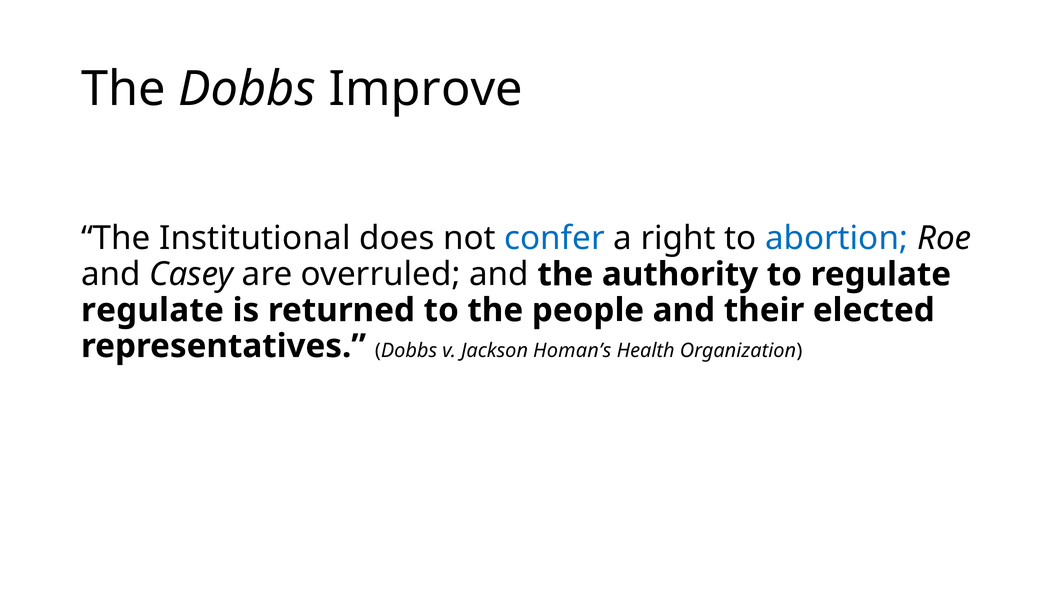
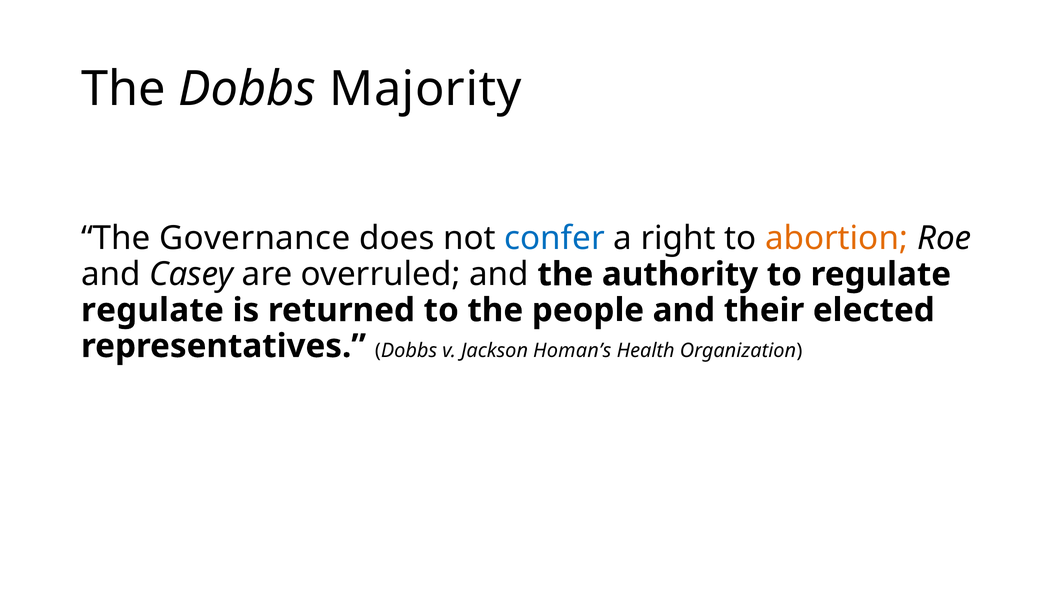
Improve: Improve -> Majority (426, 89)
Institutional: Institutional -> Governance (255, 238)
abortion colour: blue -> orange (837, 238)
